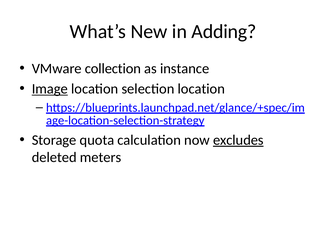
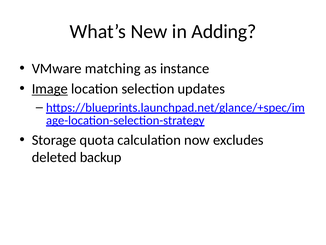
collection: collection -> matching (113, 68)
selection location: location -> updates (201, 89)
excludes underline: present -> none (238, 140)
meters: meters -> backup (101, 157)
